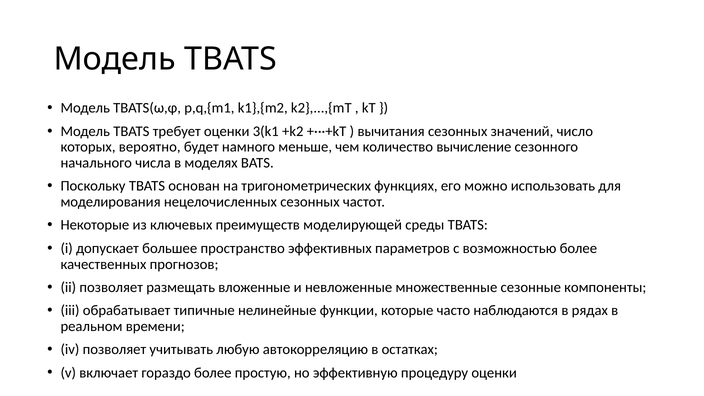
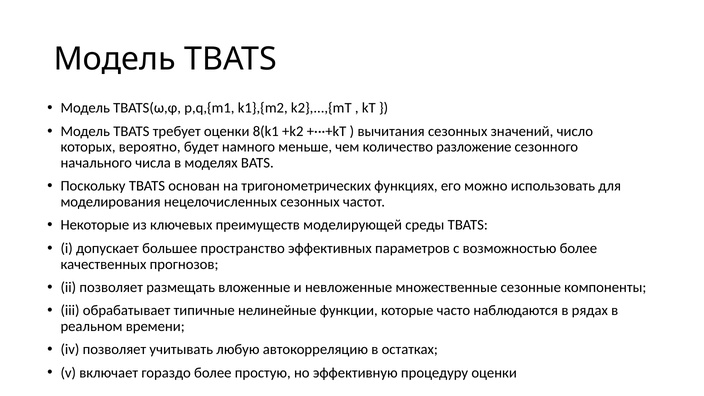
3(k1: 3(k1 -> 8(k1 (266, 131)
вычисление: вычисление -> разложение (474, 147)
